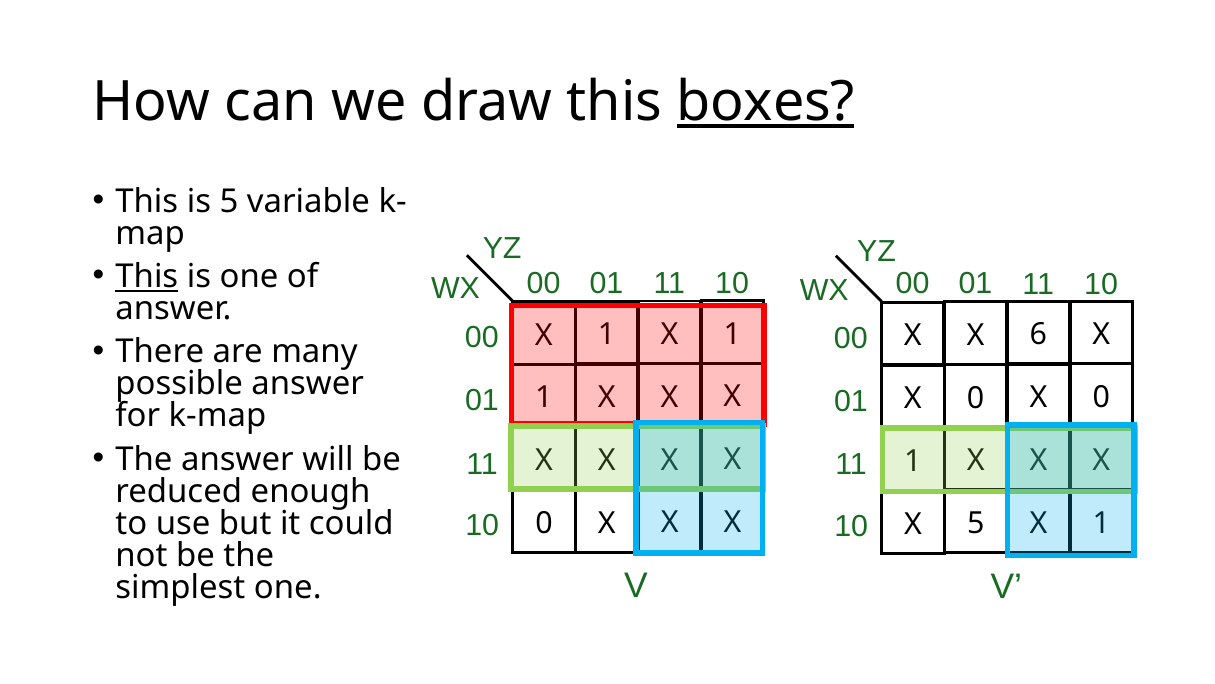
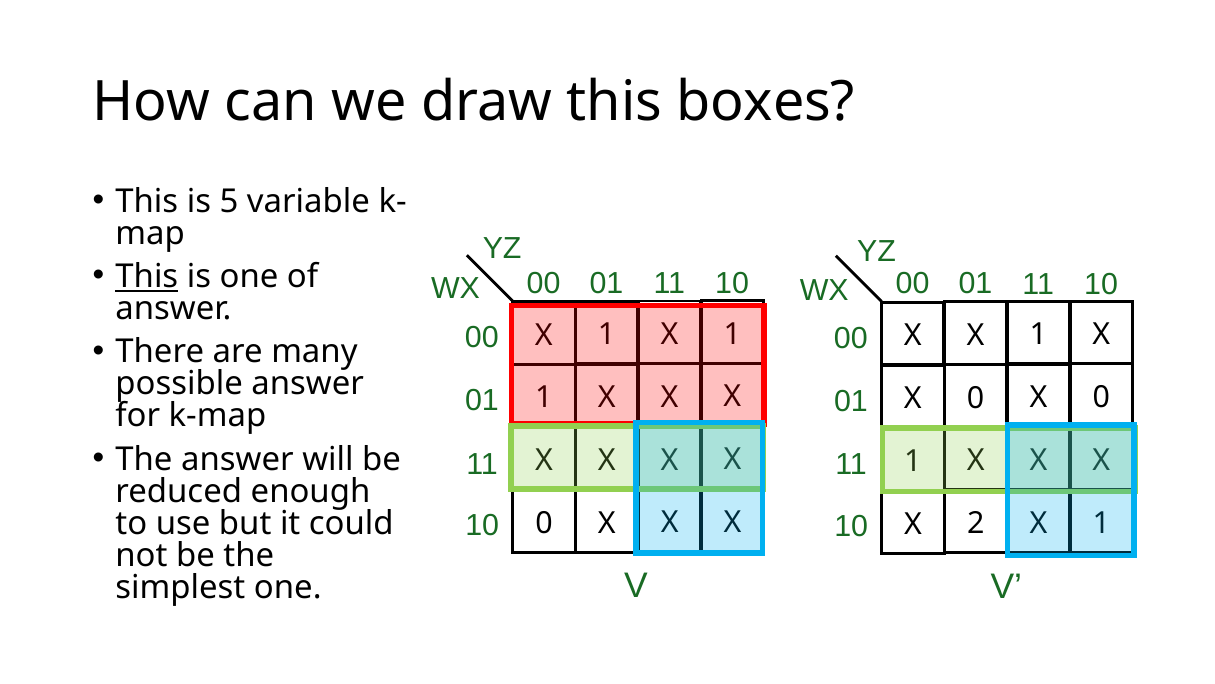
boxes underline: present -> none (766, 102)
X X 6: 6 -> 1 (1038, 335)
X 5: 5 -> 2 (976, 523)
